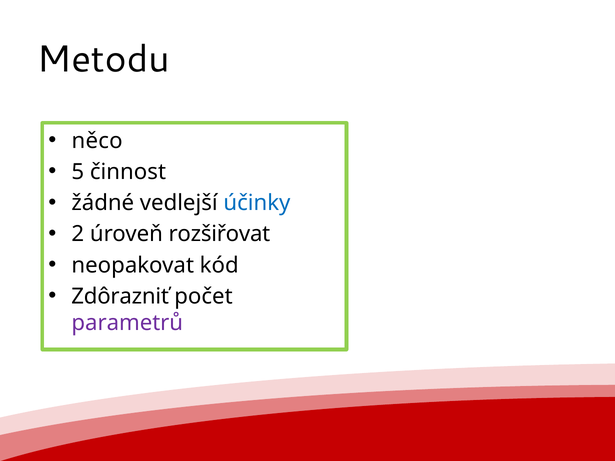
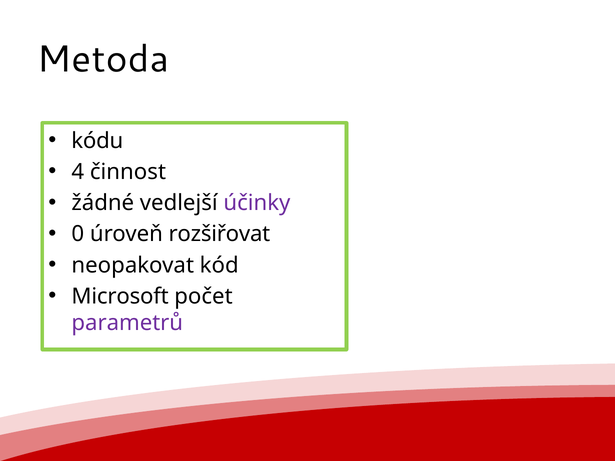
Metodu: Metodu -> Metoda (103, 60)
něco: něco -> kódu (97, 141)
5: 5 -> 4 (78, 172)
účinky colour: blue -> purple (257, 203)
2: 2 -> 0 (78, 234)
Zdôrazniť: Zdôrazniť -> Microsoft (120, 296)
